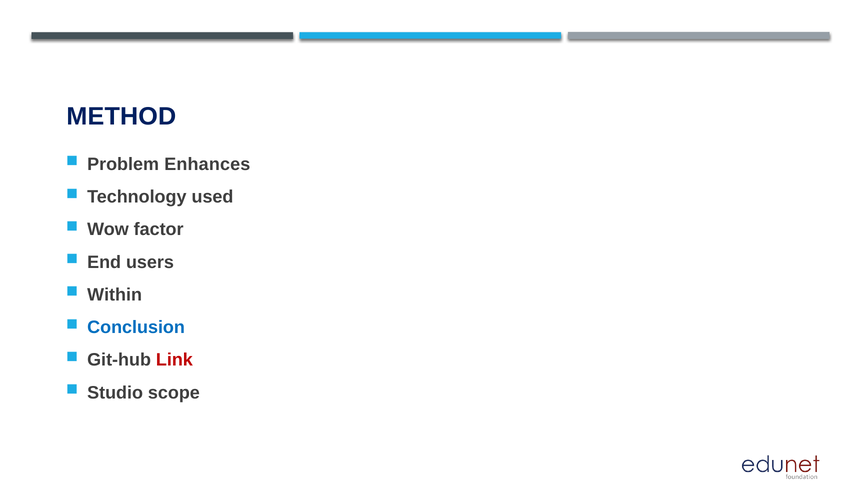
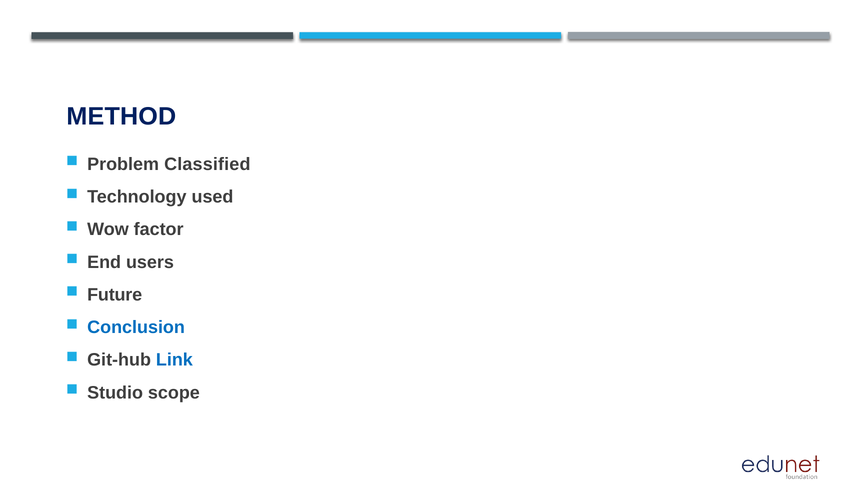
Enhances: Enhances -> Classified (207, 164)
Within: Within -> Future (115, 295)
Link colour: red -> blue (174, 360)
